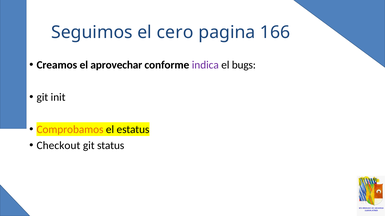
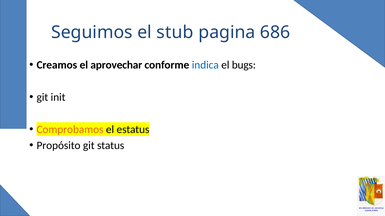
cero: cero -> stub (175, 32)
166: 166 -> 686 (275, 32)
indica colour: purple -> blue (205, 65)
Checkout: Checkout -> Propósito (59, 146)
